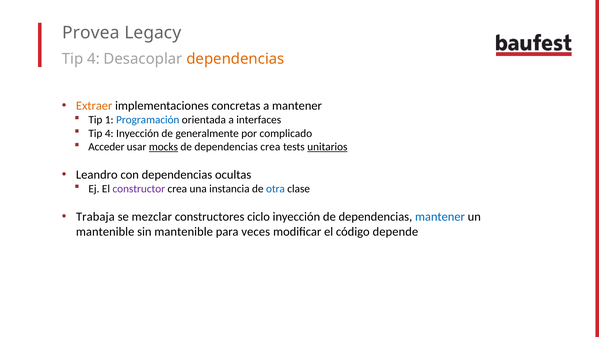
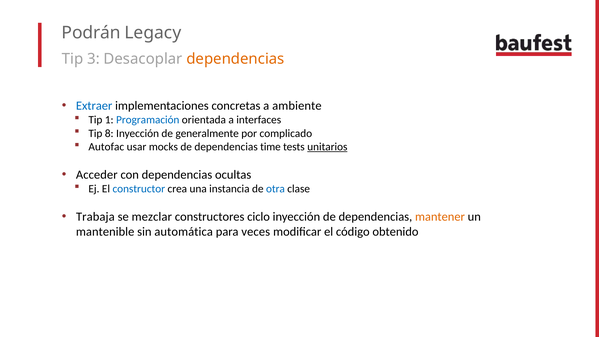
Provea: Provea -> Podrán (91, 33)
4: 4 -> 3 (93, 59)
Extraer colour: orange -> blue (94, 106)
a mantener: mantener -> ambiente (297, 106)
4: 4 -> 8 (109, 133)
Acceder: Acceder -> Autofac (106, 147)
mocks underline: present -> none (163, 147)
dependencias crea: crea -> time (270, 147)
Leandro: Leandro -> Acceder (97, 175)
constructor colour: purple -> blue (139, 189)
mantener colour: blue -> orange (440, 217)
sin mantenible: mantenible -> automática (184, 232)
depende: depende -> obtenido (395, 232)
